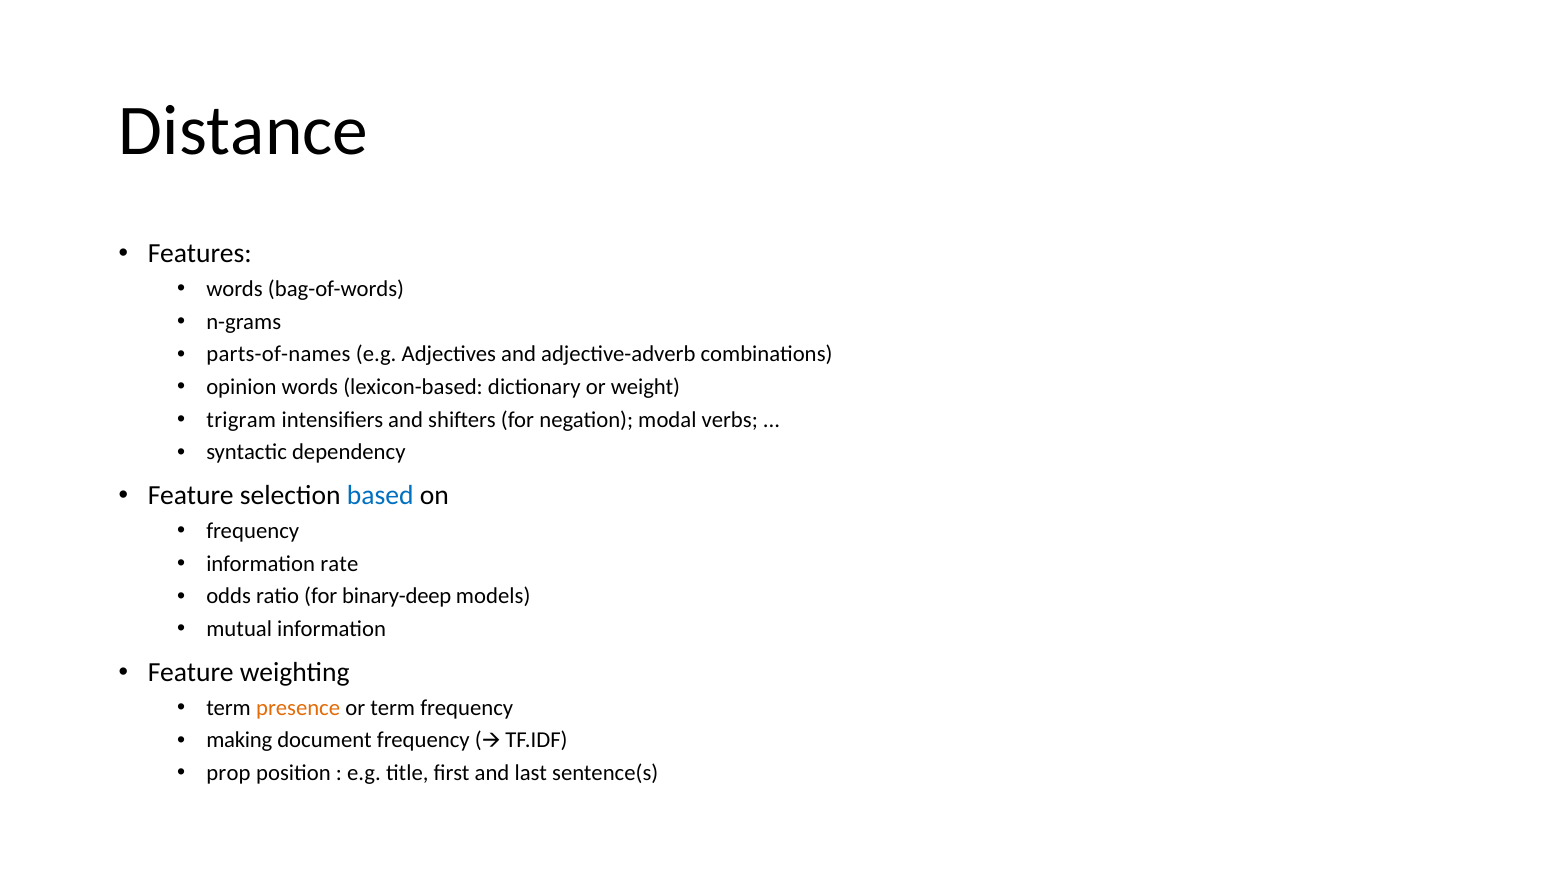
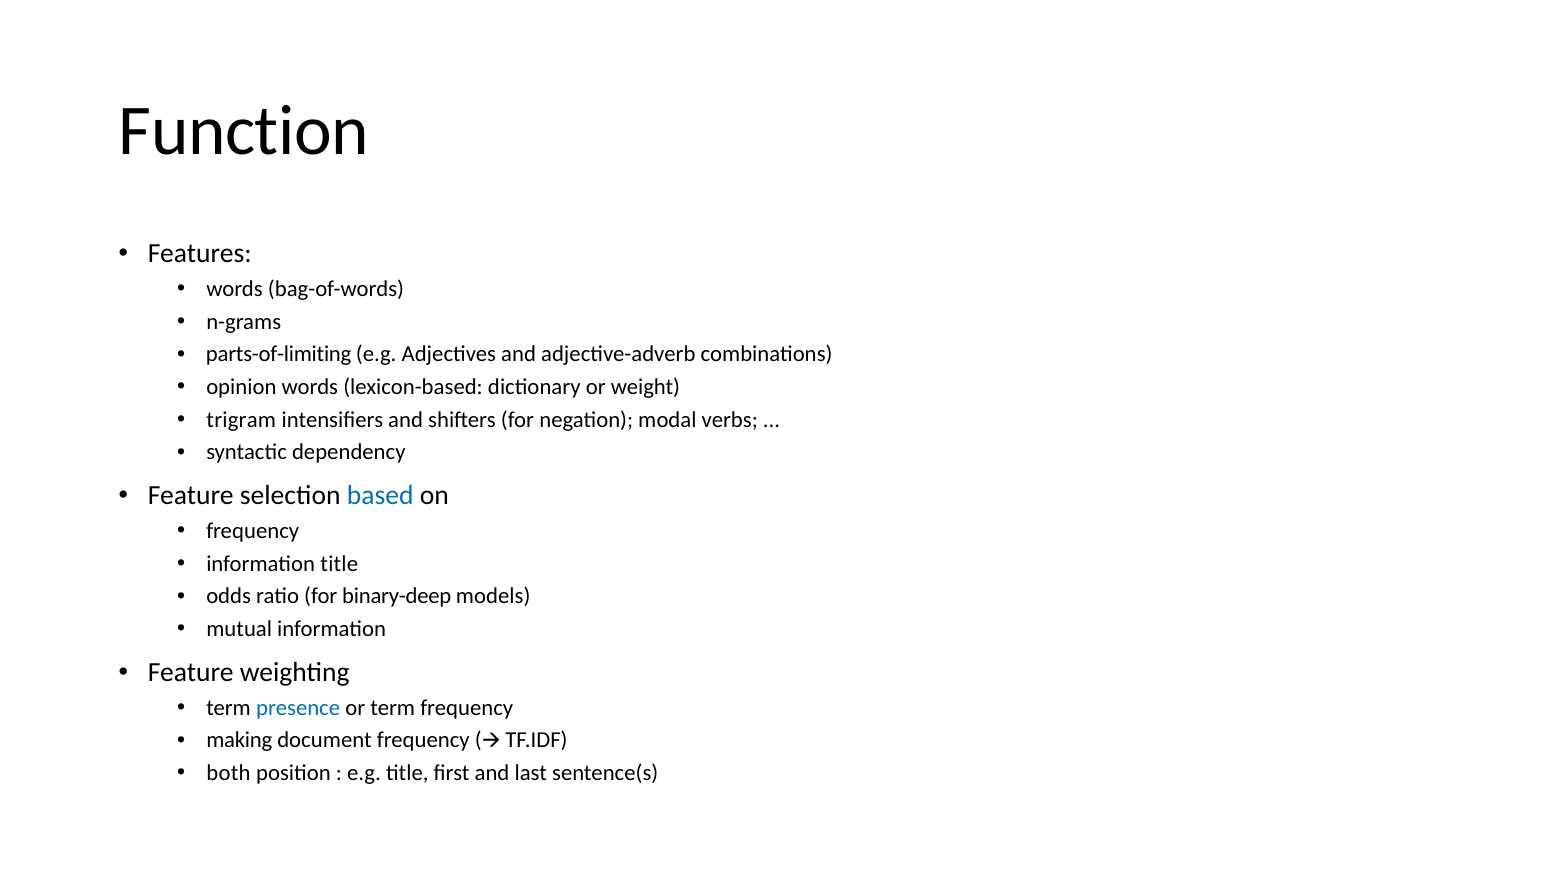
Distance: Distance -> Function (244, 131)
parts-of-names: parts-of-names -> parts-of-limiting (279, 354)
information rate: rate -> title (339, 564)
presence colour: orange -> blue (298, 707)
prop: prop -> both (228, 773)
